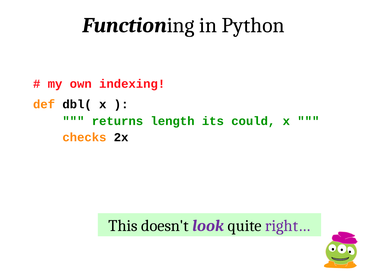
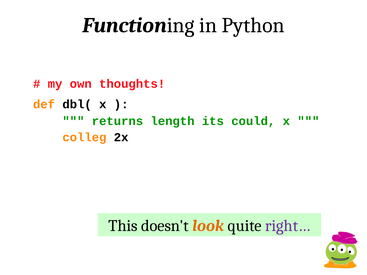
indexing: indexing -> thoughts (132, 84)
checks: checks -> colleg (84, 138)
look colour: purple -> orange (208, 226)
